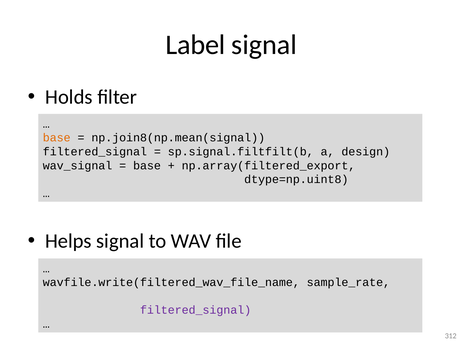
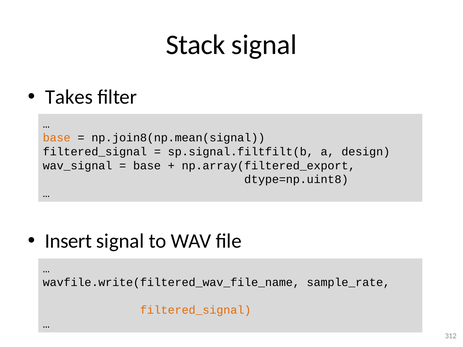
Label: Label -> Stack (195, 45)
Holds: Holds -> Takes (69, 97)
Helps: Helps -> Insert (68, 241)
filtered_signal colour: purple -> orange (196, 310)
